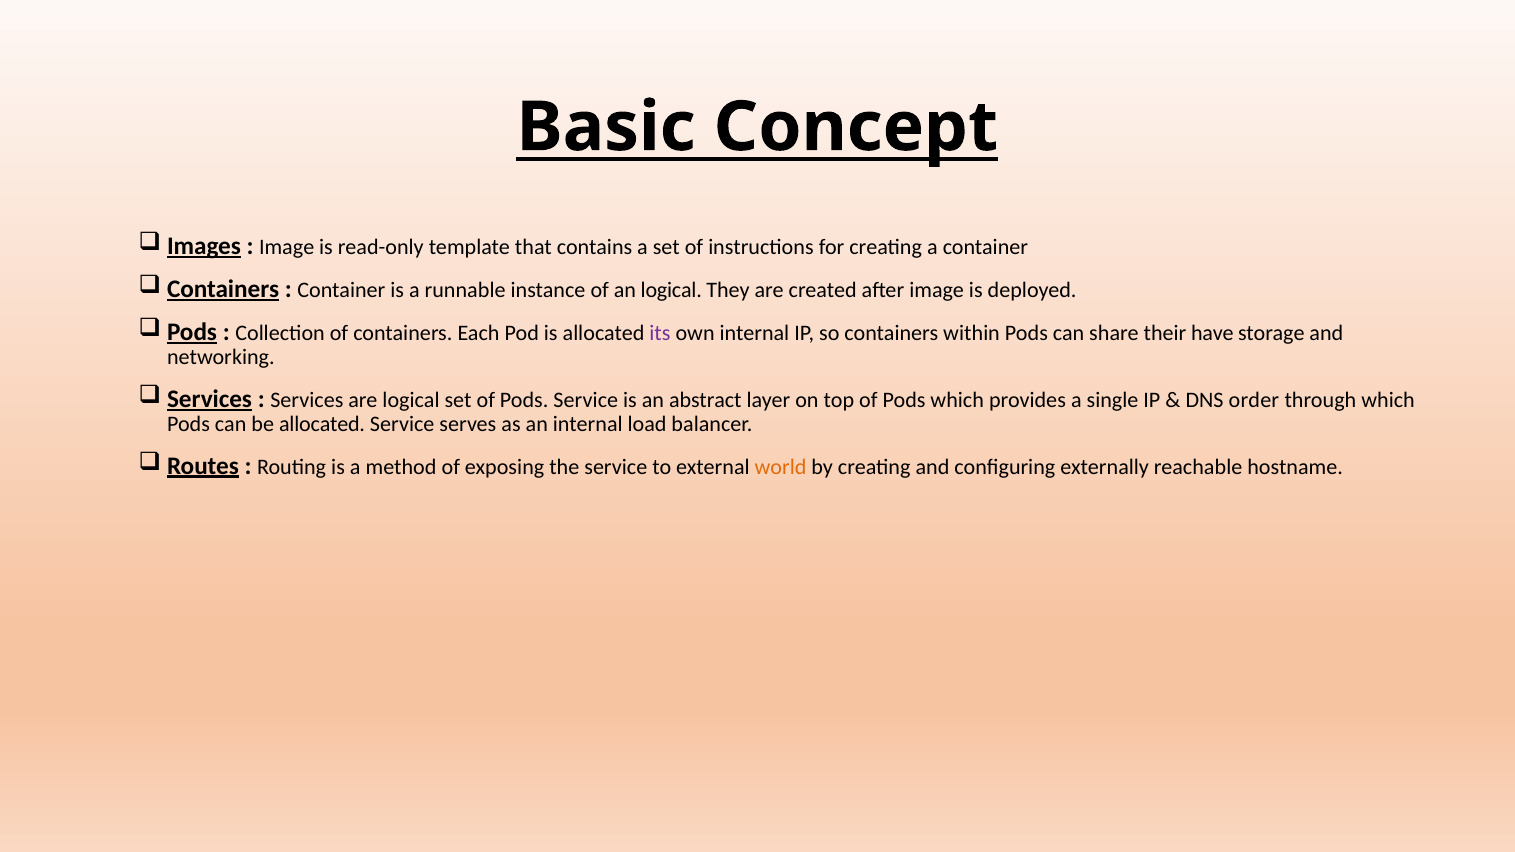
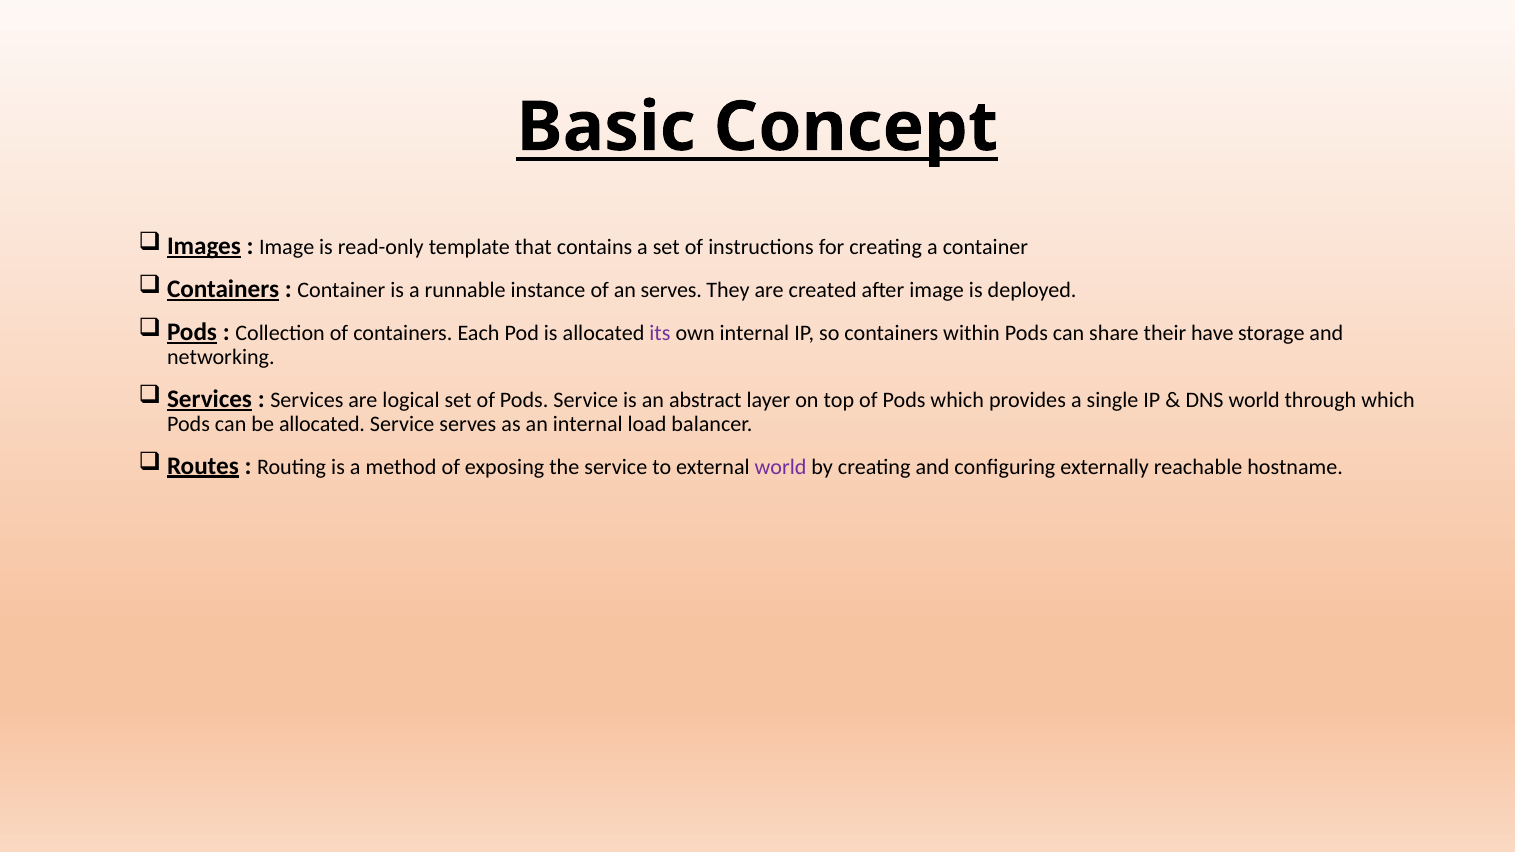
an logical: logical -> serves (671, 290)
DNS order: order -> world (1254, 400)
world colour: orange -> purple (781, 467)
